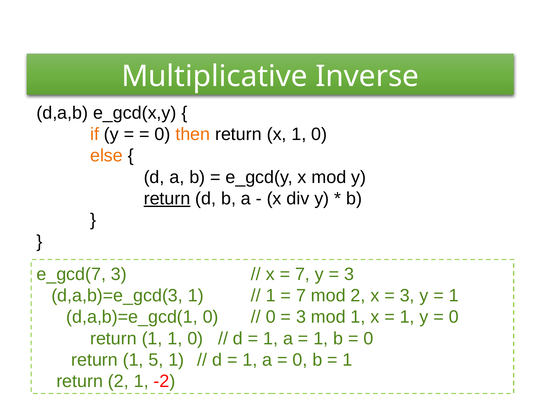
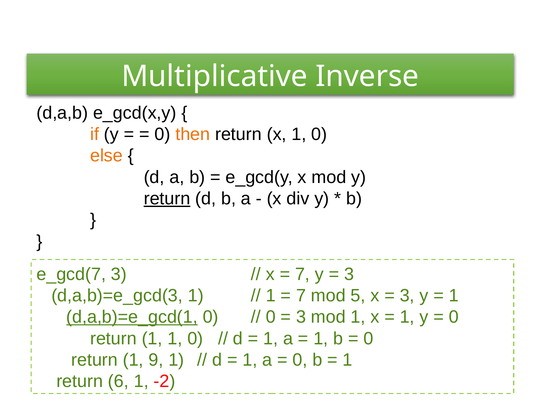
mod 2: 2 -> 5 (358, 296)
d,a,b)=e_gcd(1 underline: none -> present (132, 317)
5: 5 -> 9 (156, 360)
return 2: 2 -> 6 (118, 381)
